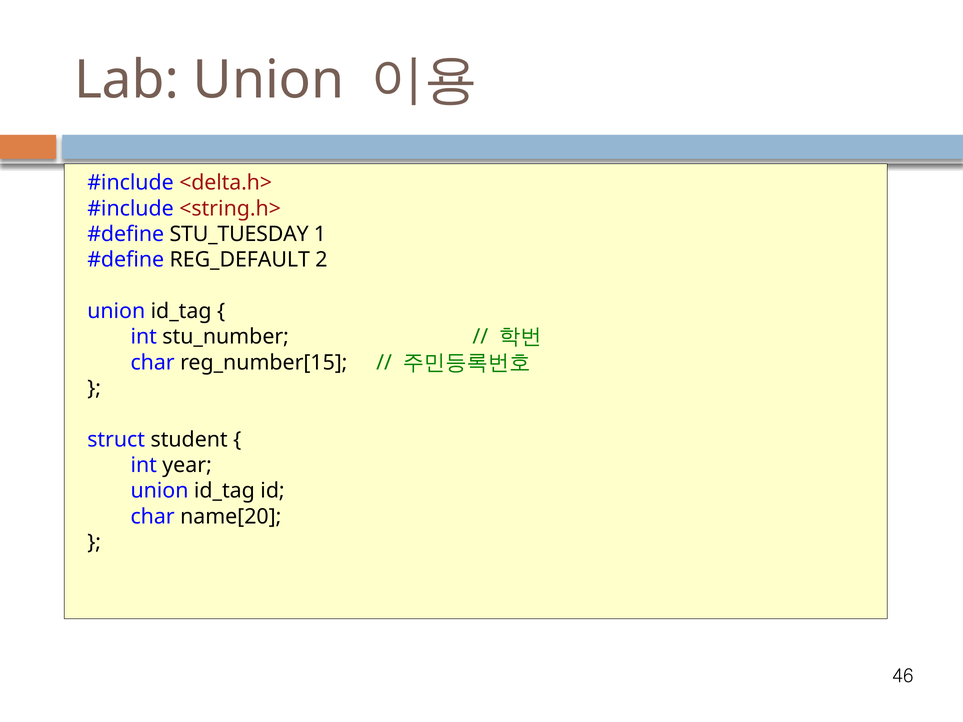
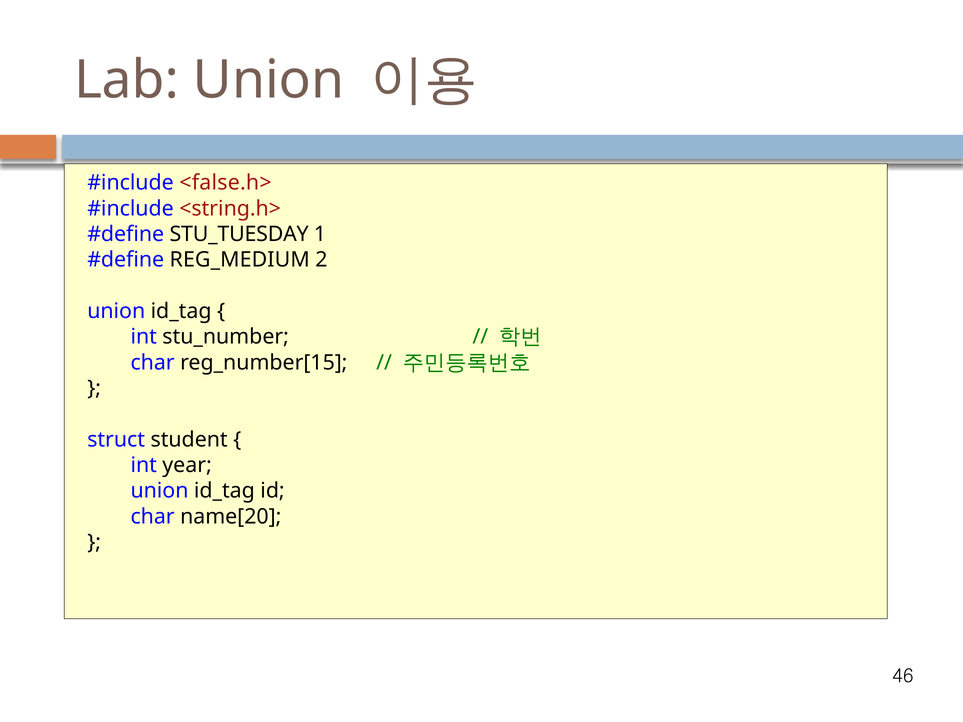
<delta.h>: <delta.h> -> <false.h> (225, 183)
REG_DEFAULT: REG_DEFAULT -> REG_MEDIUM (240, 260)
